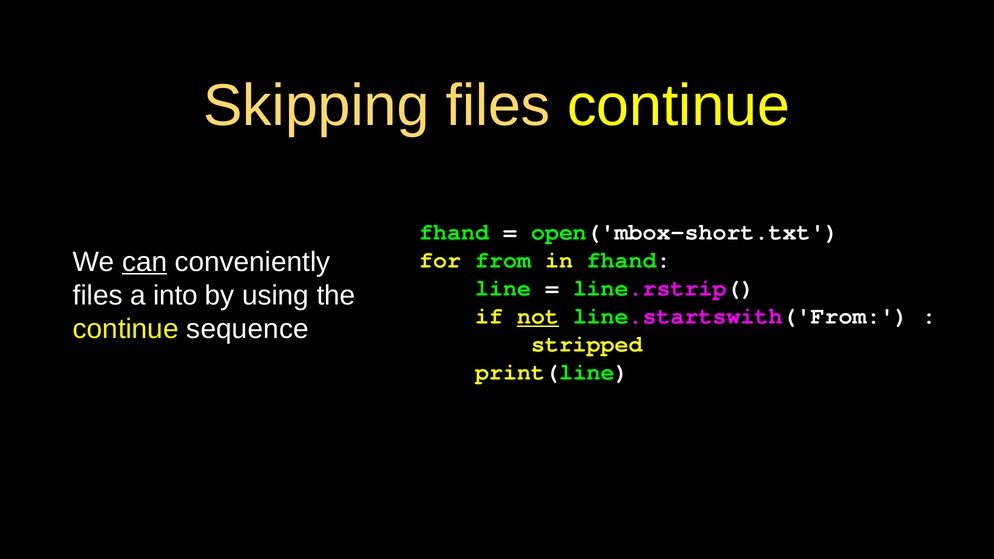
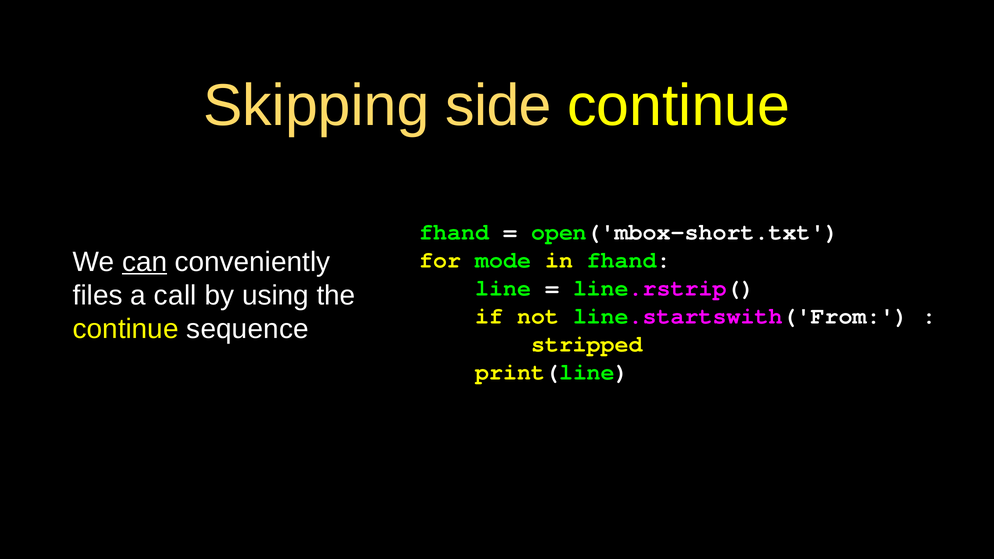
Skipping files: files -> side (498, 106)
from: from -> mode (503, 260)
into: into -> call (175, 295)
not underline: present -> none (538, 316)
